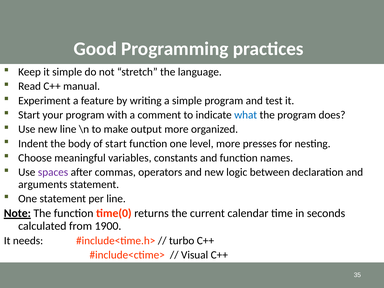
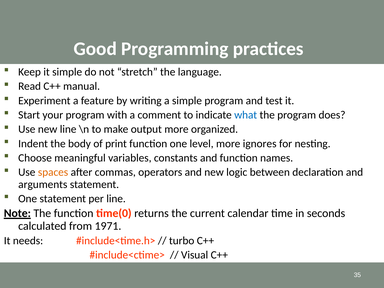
of start: start -> print (116, 144)
presses: presses -> ignores (260, 144)
spaces colour: purple -> orange (53, 172)
1900: 1900 -> 1971 (108, 226)
